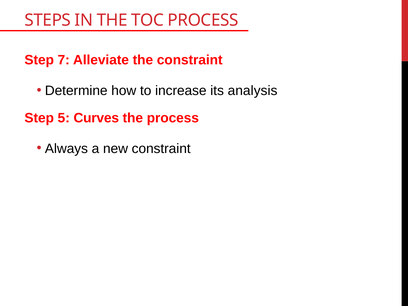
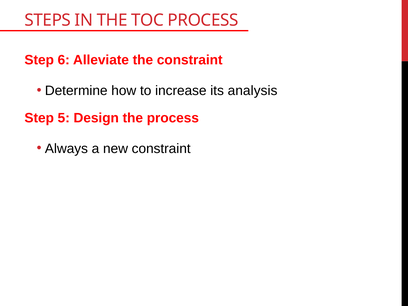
7: 7 -> 6 (64, 60)
Curves: Curves -> Design (96, 118)
